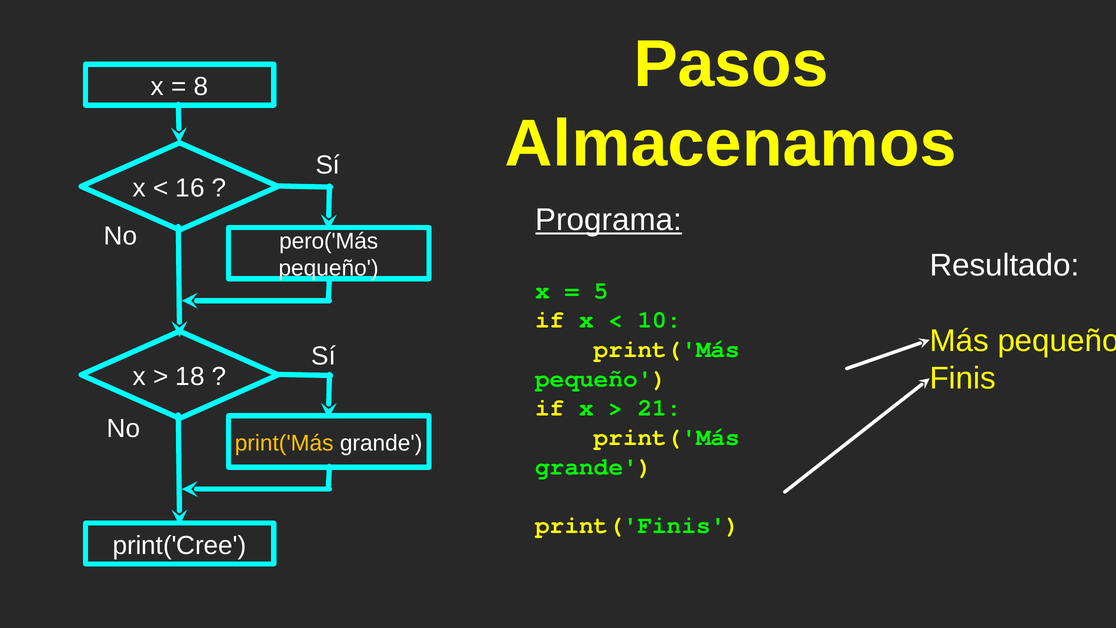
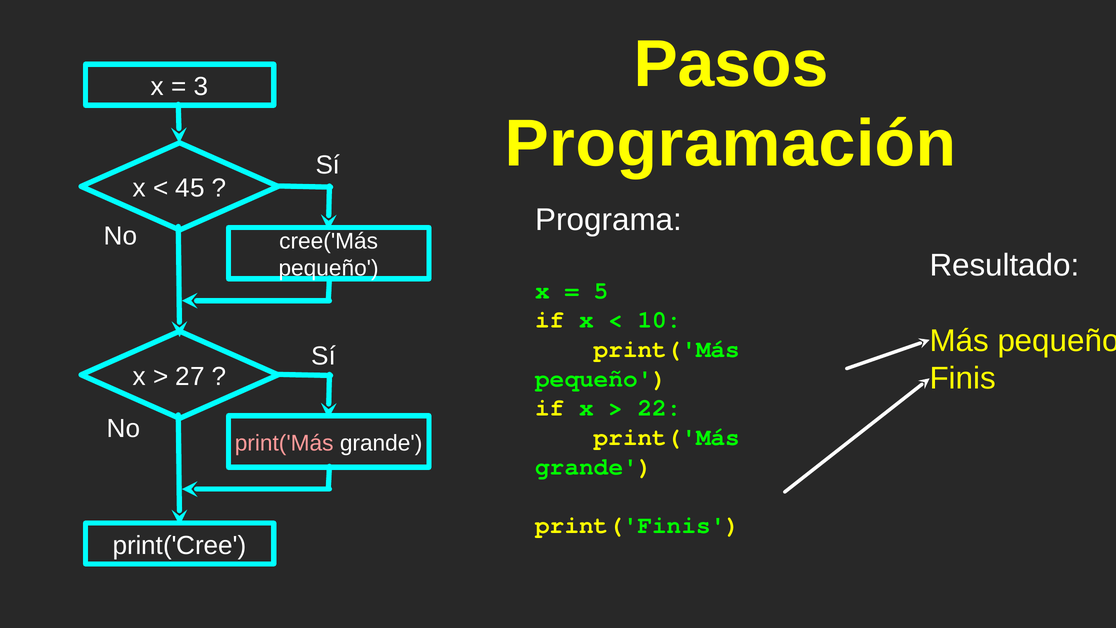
8: 8 -> 3 (201, 87)
Almacenamos: Almacenamos -> Programación (731, 144)
16: 16 -> 45 (190, 188)
Programa underline: present -> none (609, 220)
pero('Más: pero('Más -> cree('Más (329, 241)
18: 18 -> 27 (190, 376)
21: 21 -> 22 (660, 408)
print('Más colour: yellow -> pink (284, 443)
